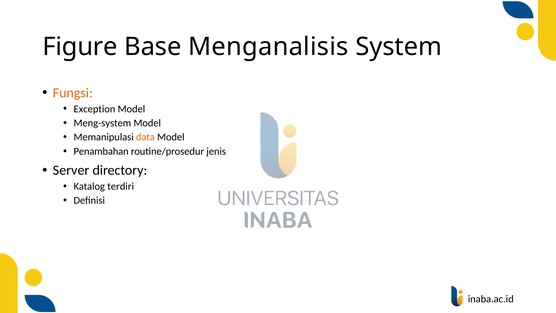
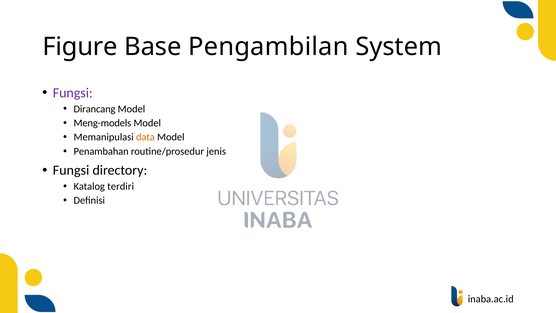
Menganalisis: Menganalisis -> Pengambilan (268, 47)
Fungsi colour: orange -> purple (73, 93)
Exception: Exception -> Dirancang (95, 109)
Meng-system: Meng-system -> Meng-models (102, 123)
Server: Server -> Fungsi (71, 170)
